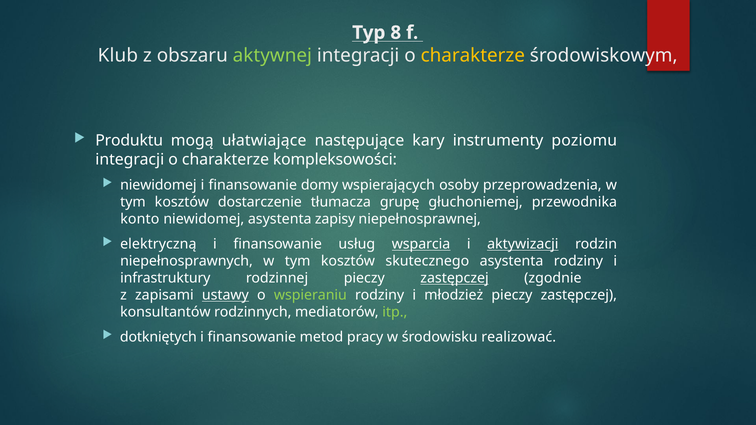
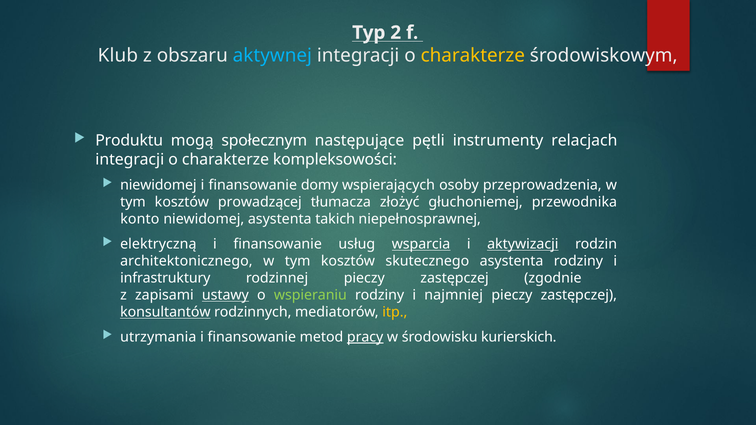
8: 8 -> 2 (396, 33)
aktywnej colour: light green -> light blue (272, 55)
ułatwiające: ułatwiające -> społecznym (264, 141)
kary: kary -> pętli (429, 141)
poziomu: poziomu -> relacjach (584, 141)
dostarczenie: dostarczenie -> prowadzącej (260, 202)
grupę: grupę -> złożyć (400, 202)
zapisy: zapisy -> takich (335, 219)
niepełnosprawnych: niepełnosprawnych -> architektonicznego (186, 261)
zastępczej underline: present -> none (455, 278)
młodzież: młodzież -> najmniej (454, 295)
konsultantów underline: none -> present (165, 312)
itp colour: light green -> yellow (395, 312)
dotkniętych: dotkniętych -> utrzymania (158, 337)
pracy underline: none -> present (365, 337)
realizować: realizować -> kurierskich (519, 337)
